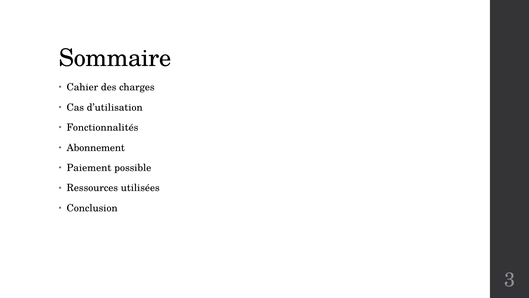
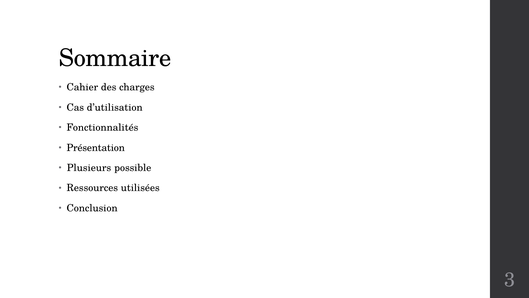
Abonnement: Abonnement -> Présentation (96, 148)
Paiement: Paiement -> Plusieurs (89, 168)
